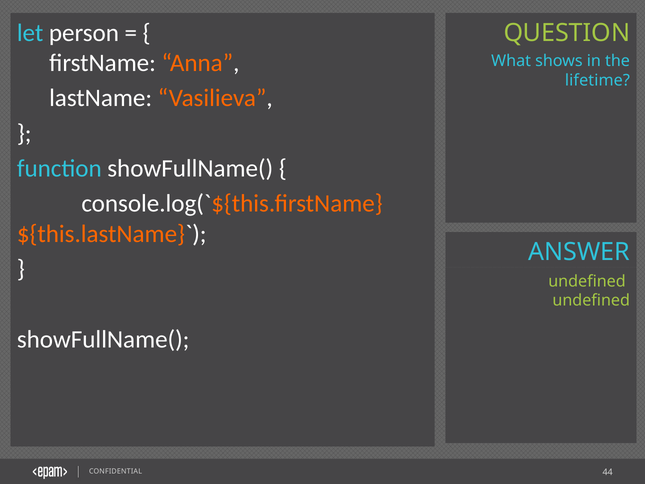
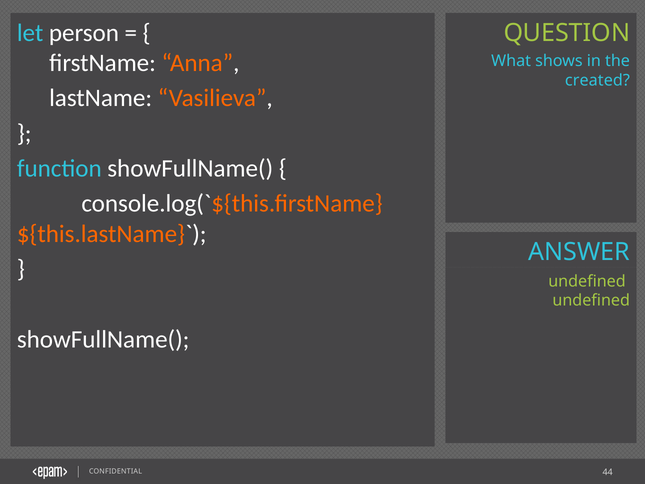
lifetime: lifetime -> created (597, 80)
